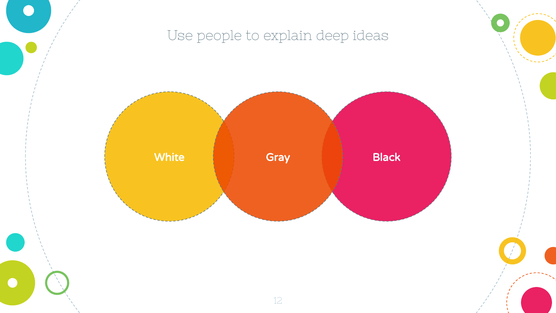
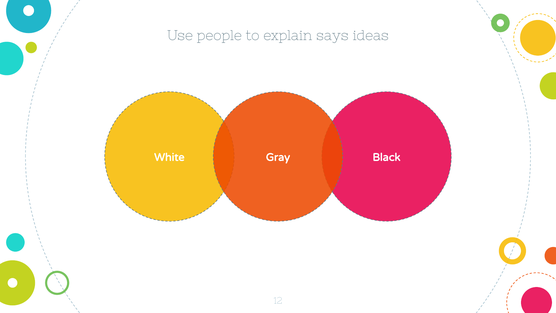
deep: deep -> says (332, 35)
